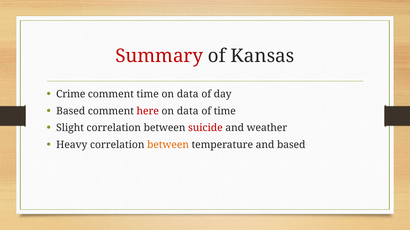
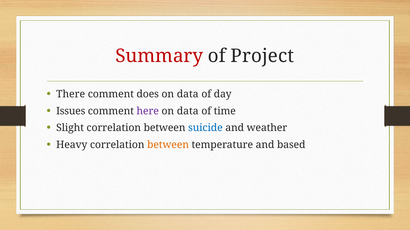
Kansas: Kansas -> Project (262, 56)
Crime: Crime -> There (71, 94)
comment time: time -> does (148, 94)
Based: Based -> Issues (71, 111)
here colour: red -> purple (148, 111)
suicide colour: red -> blue (205, 128)
